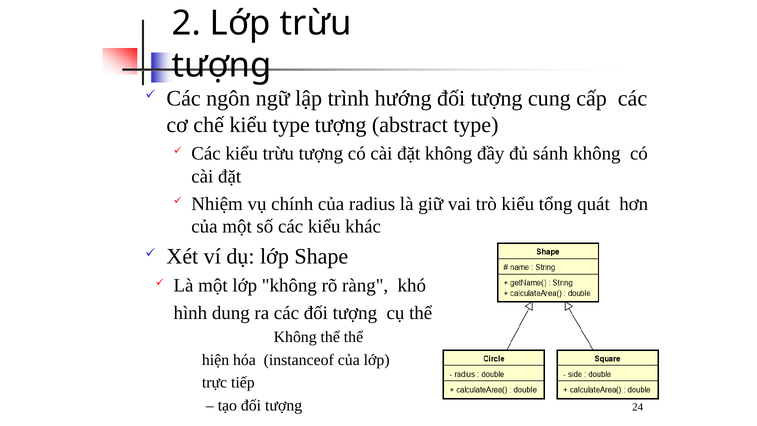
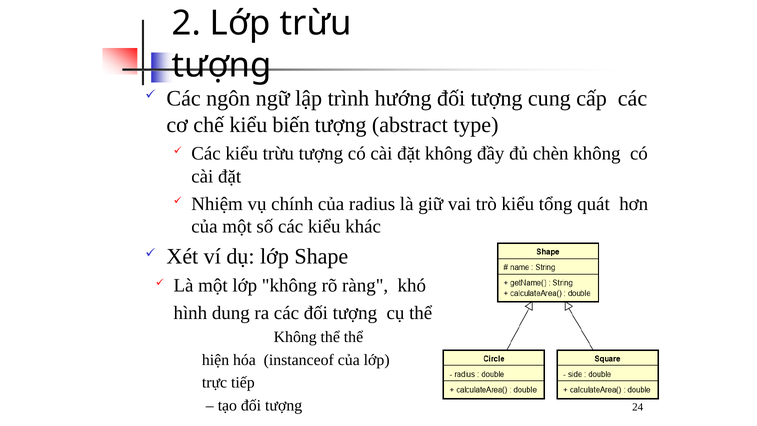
kiểu type: type -> biến (291, 125)
sánh: sánh -> chèn (551, 154)
